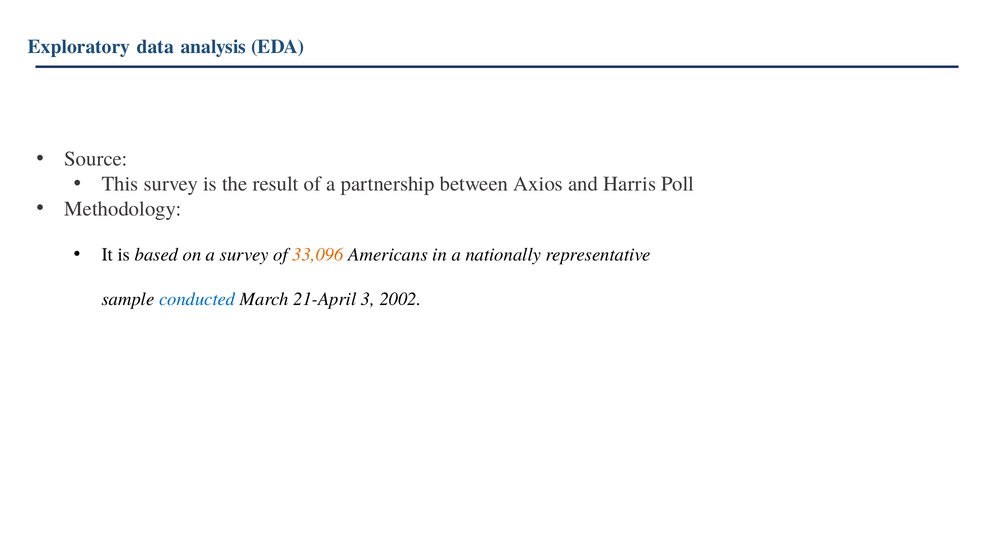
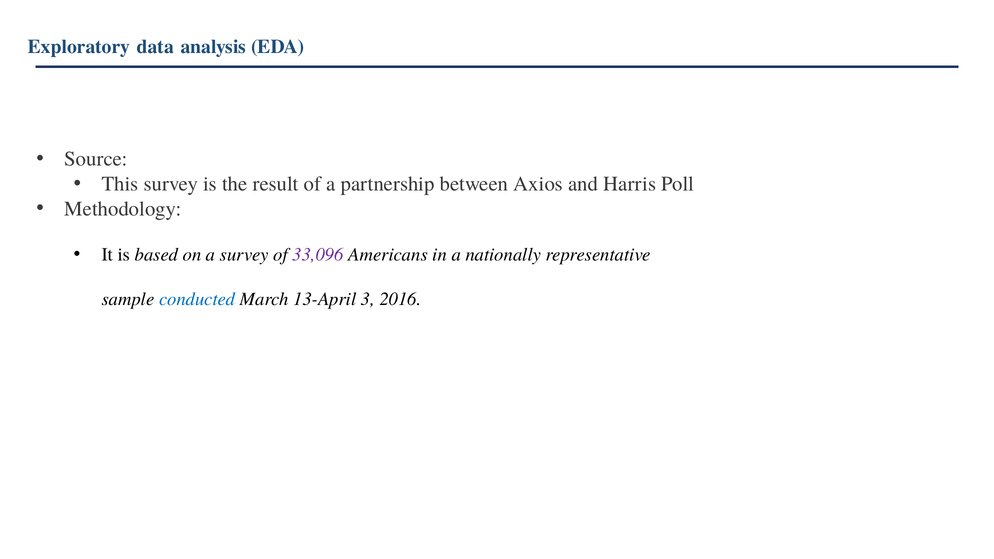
33,096 colour: orange -> purple (318, 255)
21-April: 21-April -> 13-April (325, 299)
2002: 2002 -> 2016 (401, 299)
